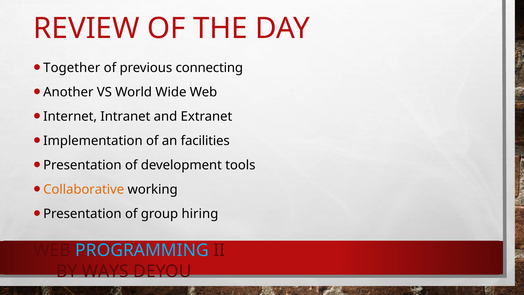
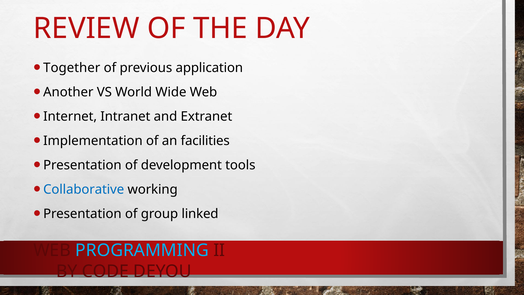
connecting: connecting -> application (209, 68)
Collaborative colour: orange -> blue (84, 189)
hiring: hiring -> linked (200, 214)
WAYS: WAYS -> CODE (105, 271)
